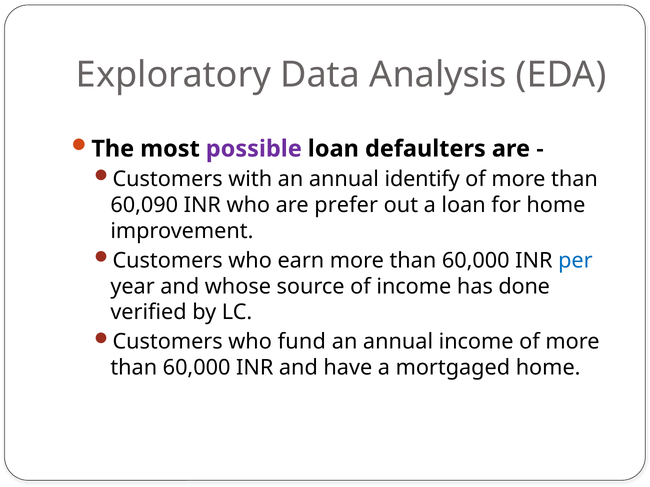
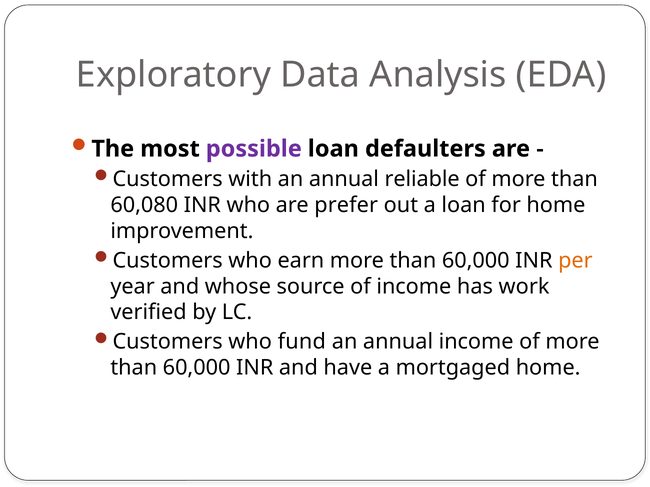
identify: identify -> reliable (422, 179)
60,090: 60,090 -> 60,080 (144, 205)
per colour: blue -> orange (575, 261)
done: done -> work (524, 287)
